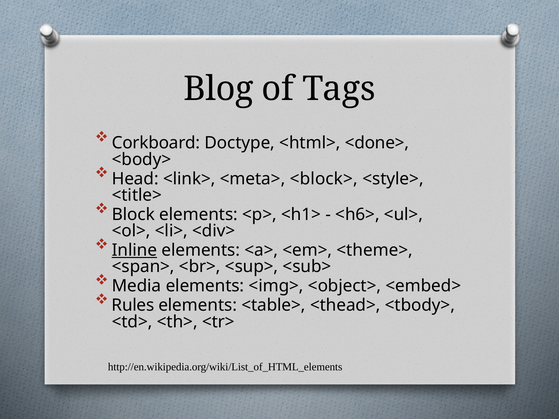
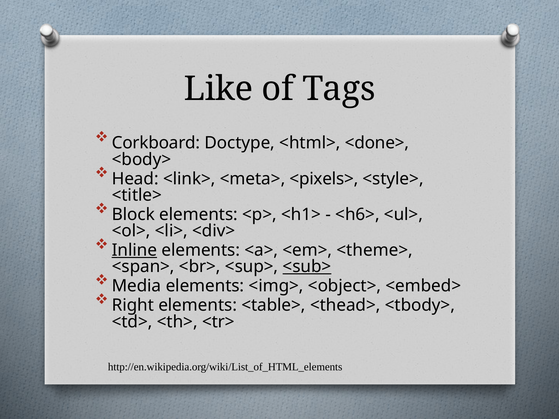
Blog: Blog -> Like (218, 89)
<block>: <block> -> <pixels> (324, 179)
<sub> underline: none -> present (307, 267)
Rules: Rules -> Right (133, 306)
